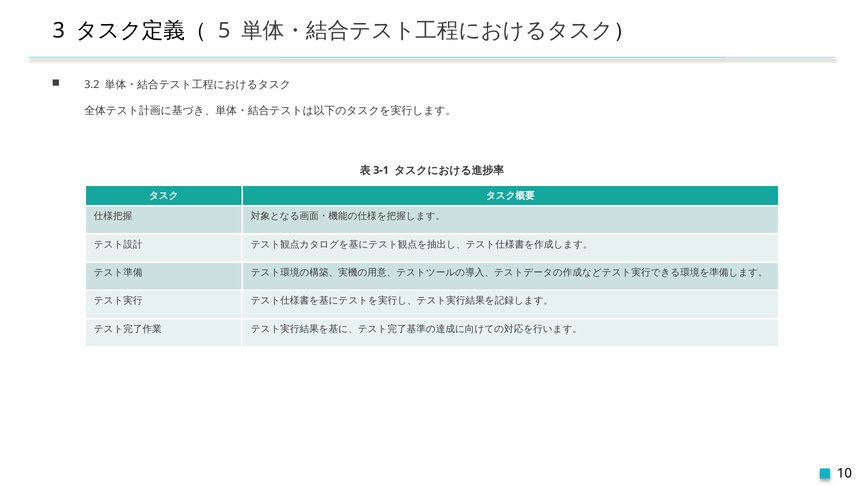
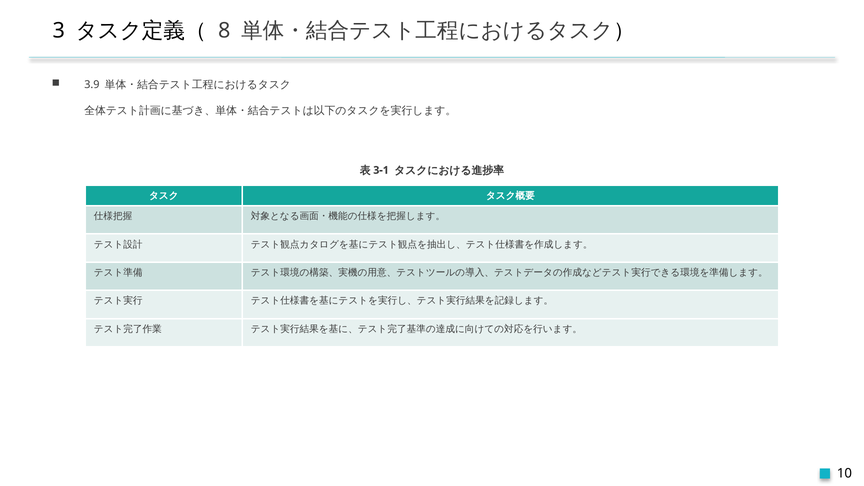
5: 5 -> 8 (224, 30)
3.2: 3.2 -> 3.9 (92, 85)
